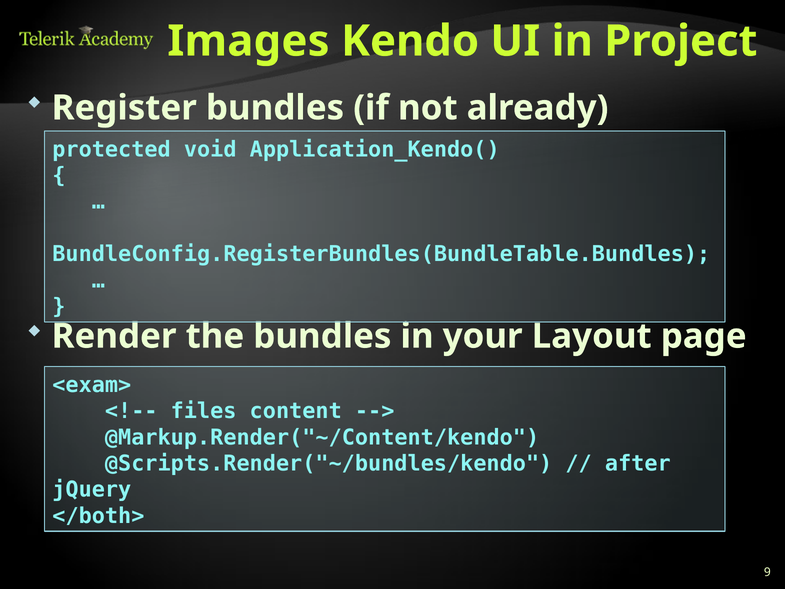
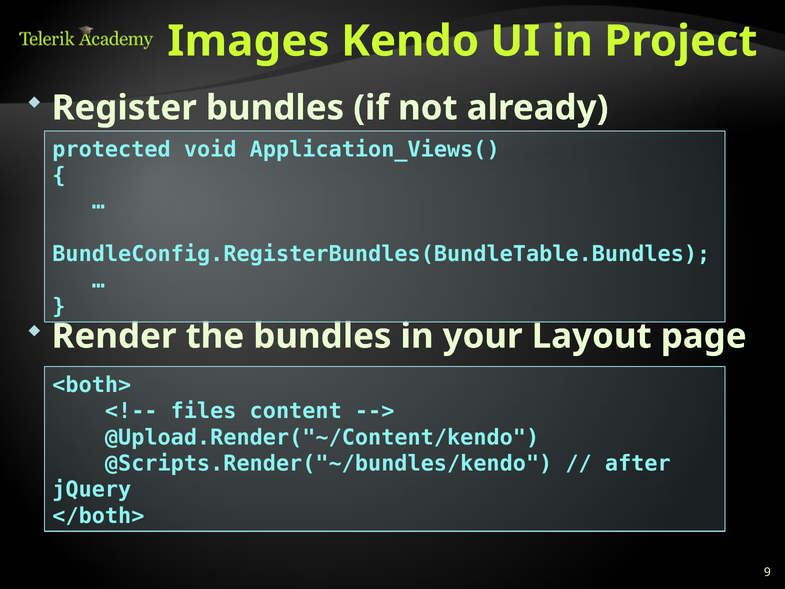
Application_Kendo(: Application_Kendo( -> Application_Views( (375, 149)
<exam>: <exam> -> <both> (92, 385)
@Markup.Render("~/Content/kendo: @Markup.Render("~/Content/kendo -> @Upload.Render("~/Content/kendo (322, 437)
